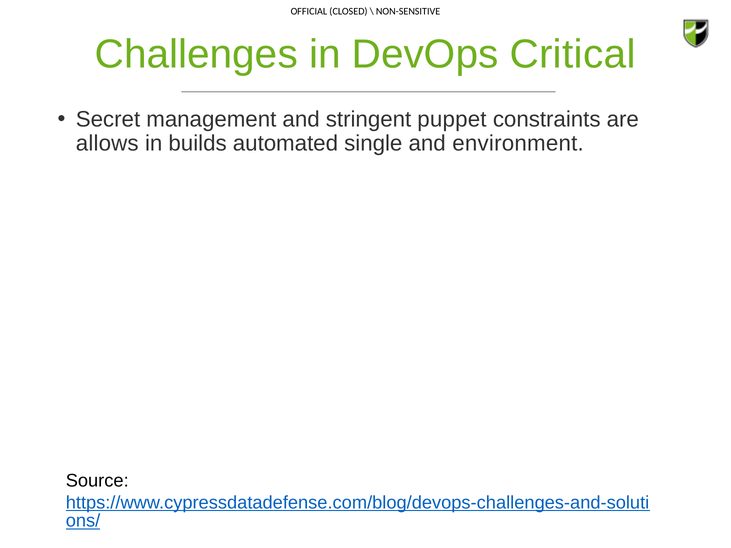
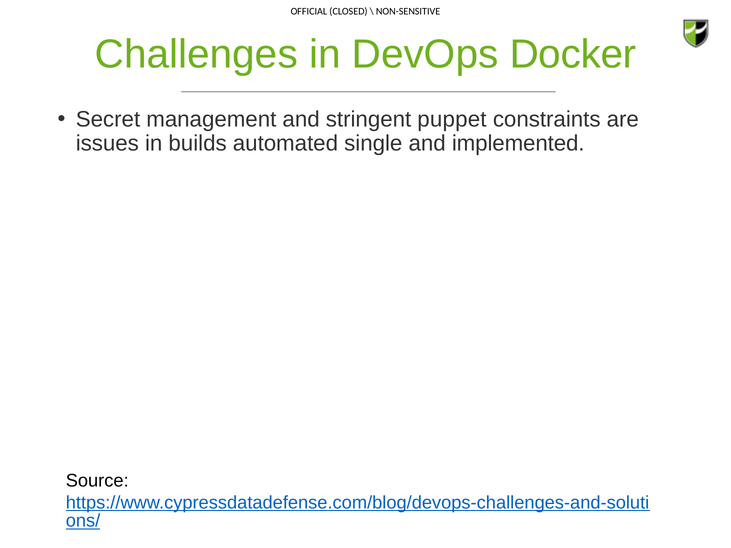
Critical: Critical -> Docker (573, 54)
allows: allows -> issues (107, 144)
environment: environment -> implemented (518, 144)
